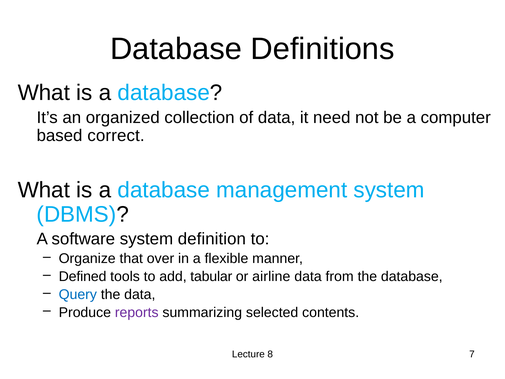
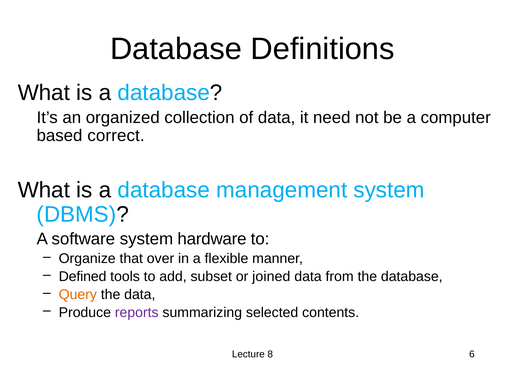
definition: definition -> hardware (212, 239)
tabular: tabular -> subset (211, 276)
airline: airline -> joined (271, 276)
Query colour: blue -> orange (78, 294)
7: 7 -> 6 (472, 354)
